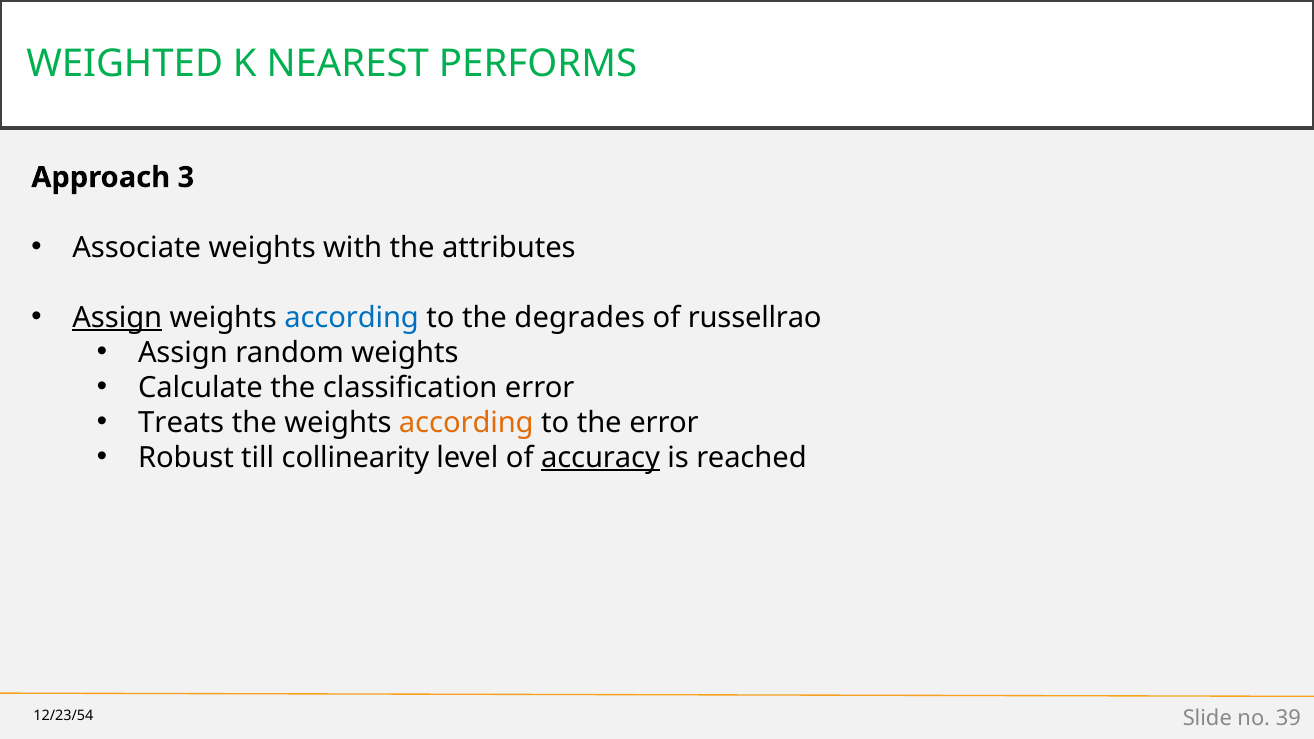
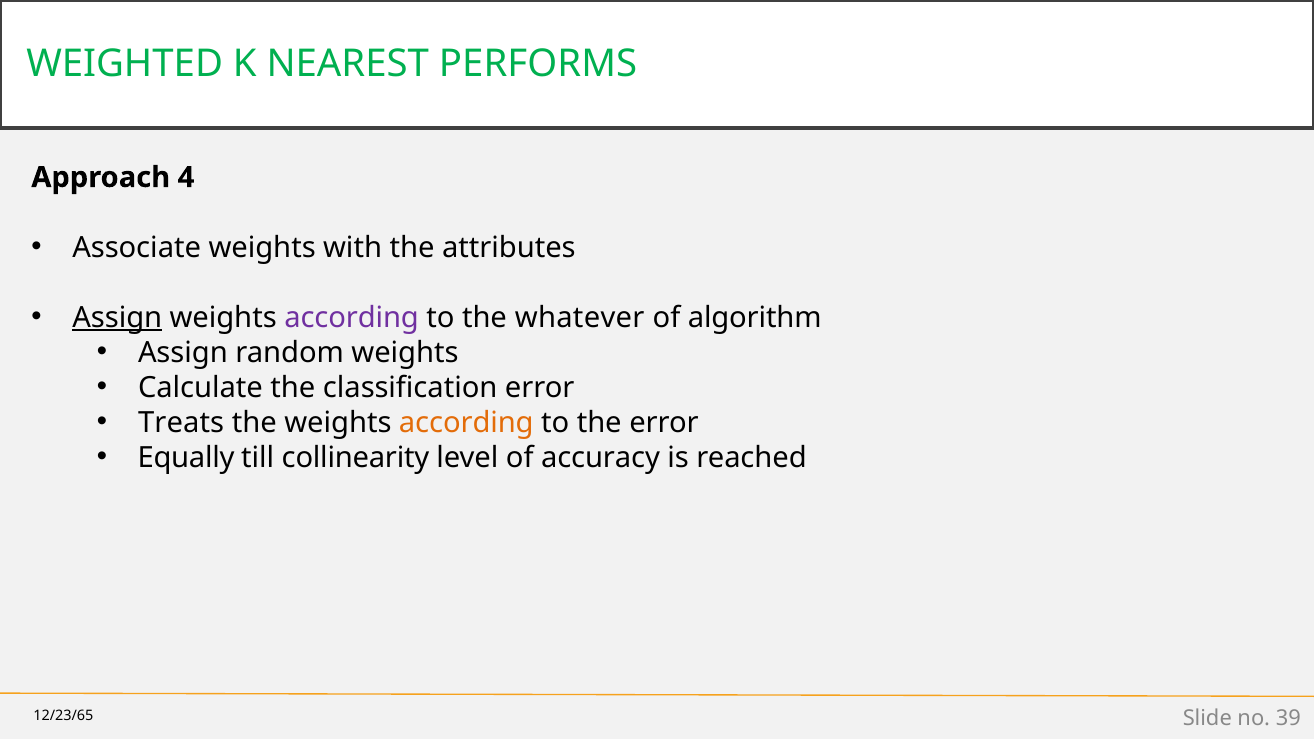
3: 3 -> 4 (186, 177)
according colour: blue -> purple (352, 318)
degrades: degrades -> whatever (580, 318)
russellrao: russellrao -> algorithm (755, 318)
Robust: Robust -> Equally (186, 458)
accuracy underline: present -> none (600, 458)
12/23/54: 12/23/54 -> 12/23/65 (63, 716)
